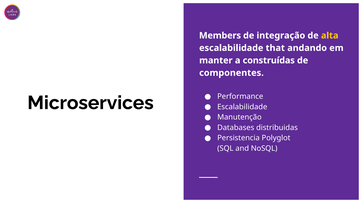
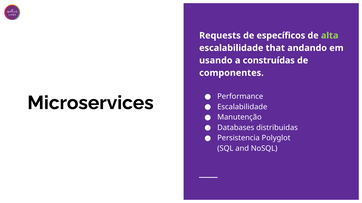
Members: Members -> Requests (220, 36)
integração: integração -> específicos (281, 36)
alta colour: yellow -> light green (330, 36)
manter: manter -> usando (216, 61)
